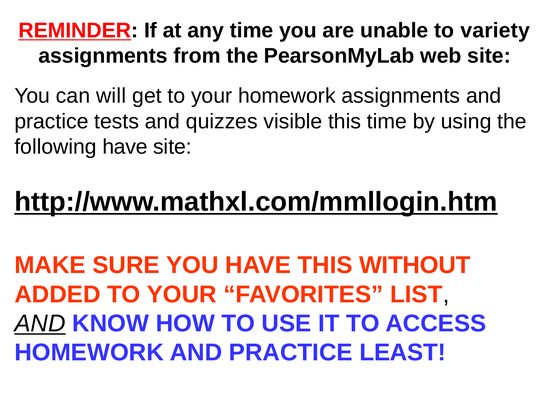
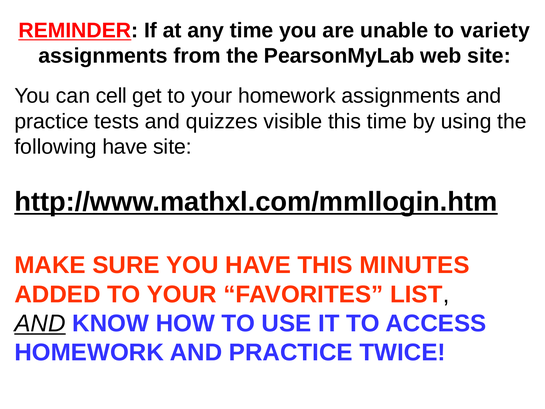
will: will -> cell (111, 96)
WITHOUT: WITHOUT -> MINUTES (415, 265)
LEAST: LEAST -> TWICE (403, 352)
